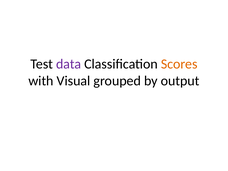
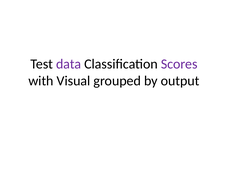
Scores colour: orange -> purple (179, 64)
